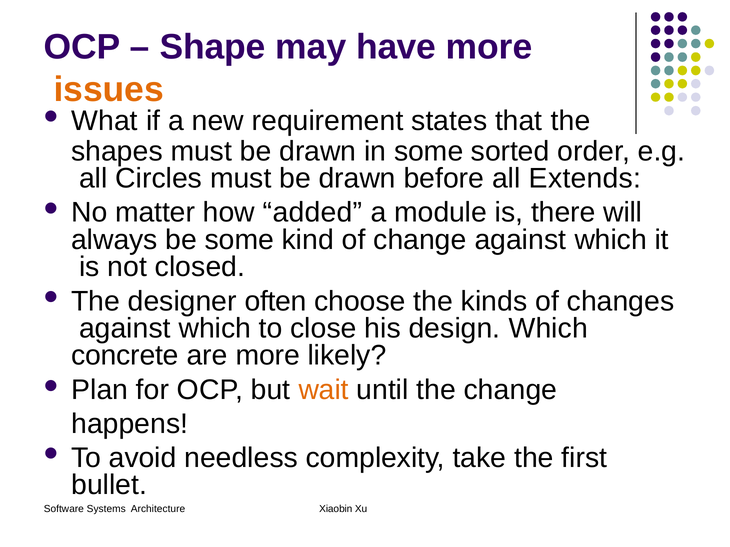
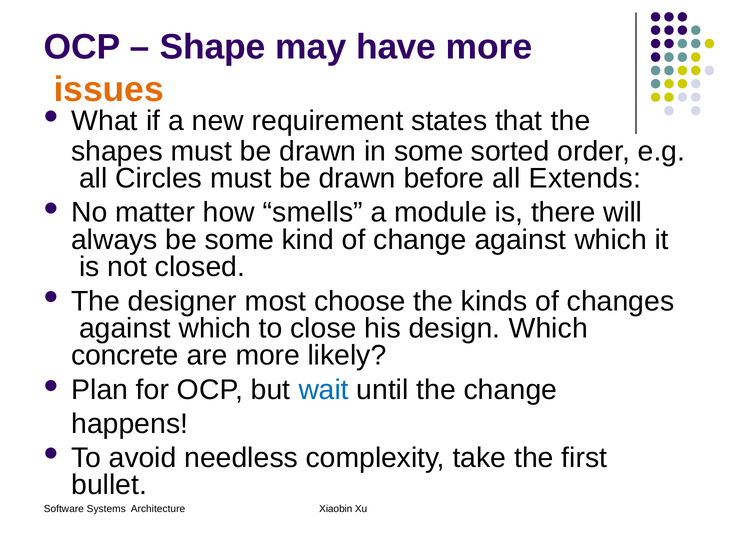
added: added -> smells (313, 213)
often: often -> most (276, 301)
wait colour: orange -> blue (324, 390)
